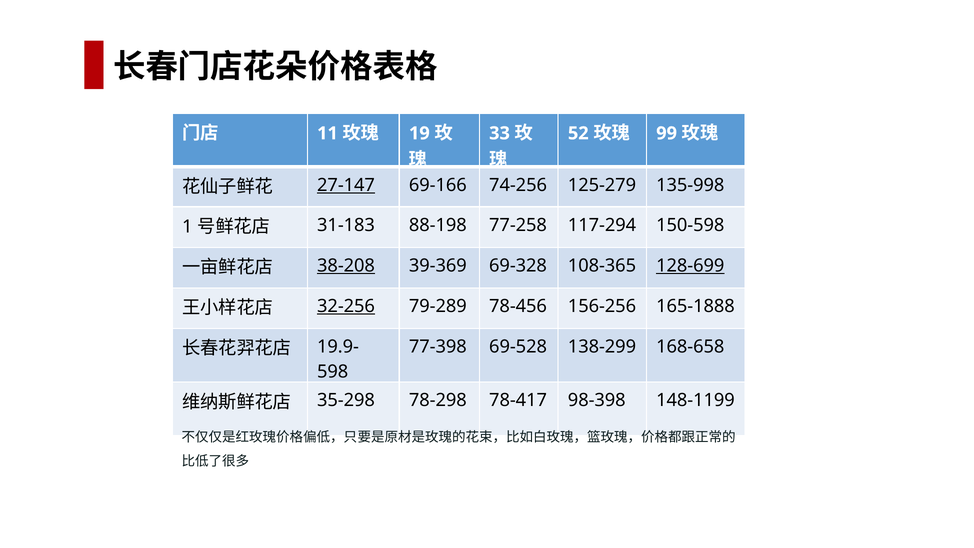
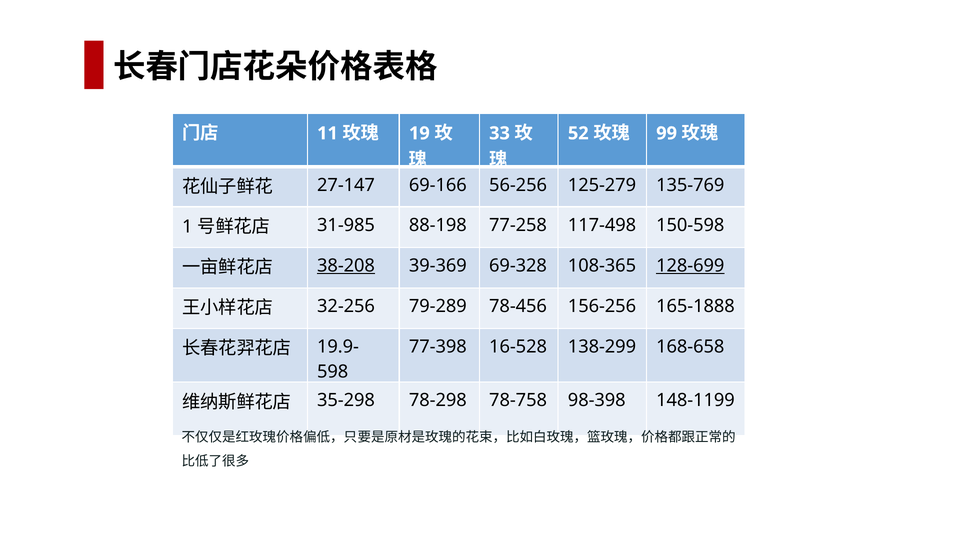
27-147 underline: present -> none (346, 185)
74-256: 74-256 -> 56-256 (518, 185)
135-998: 135-998 -> 135-769 (690, 185)
31-183: 31-183 -> 31-985 (346, 225)
117-294: 117-294 -> 117-498 (602, 225)
32-256 underline: present -> none (346, 306)
69-528: 69-528 -> 16-528 (518, 347)
78-417: 78-417 -> 78-758 (518, 400)
